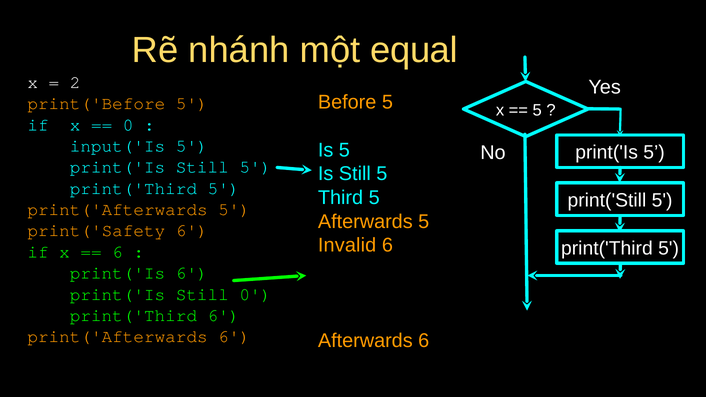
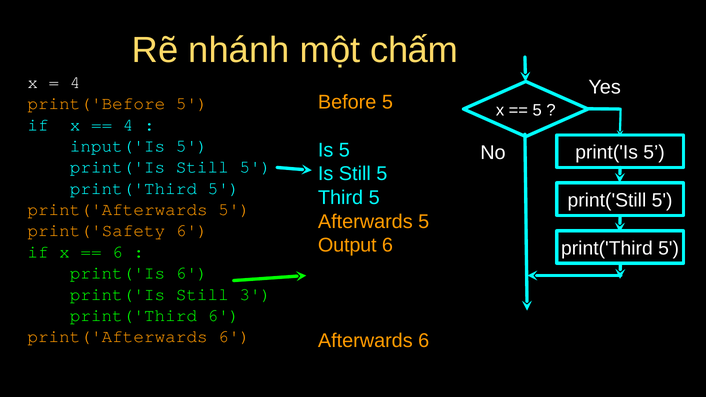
equal: equal -> chấm (414, 50)
2: 2 -> 4 (75, 82)
0: 0 -> 4 (128, 125)
Invalid: Invalid -> Output (347, 245)
Still 0: 0 -> 3 (255, 294)
